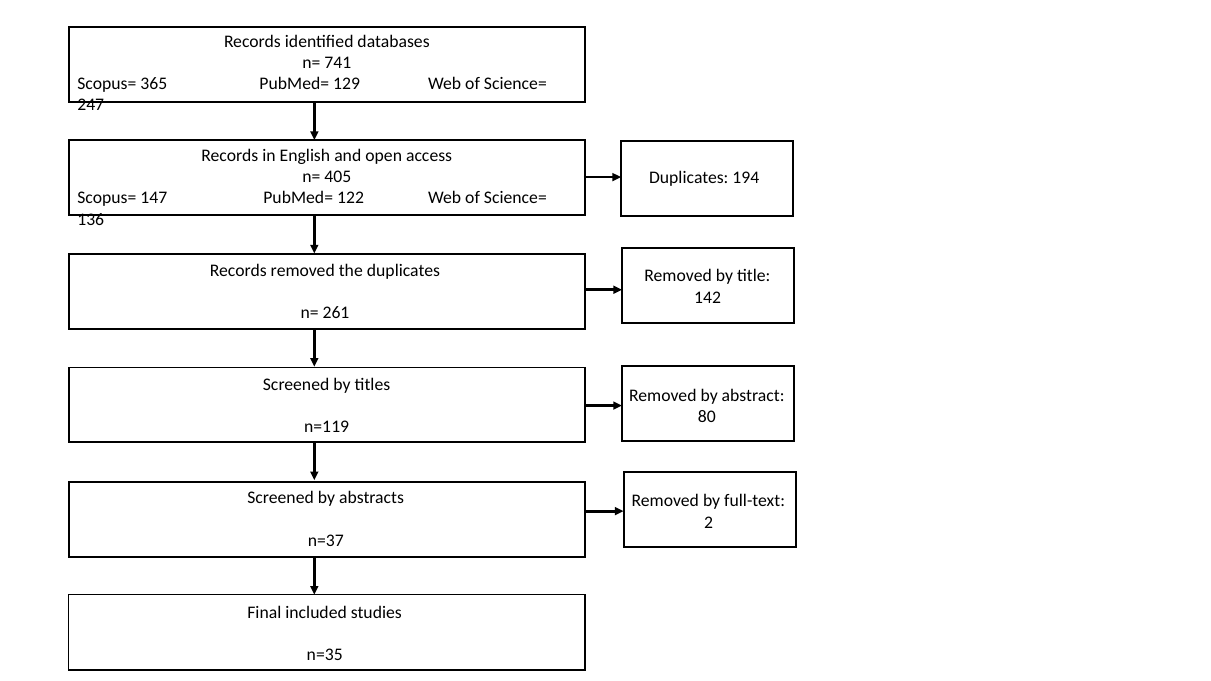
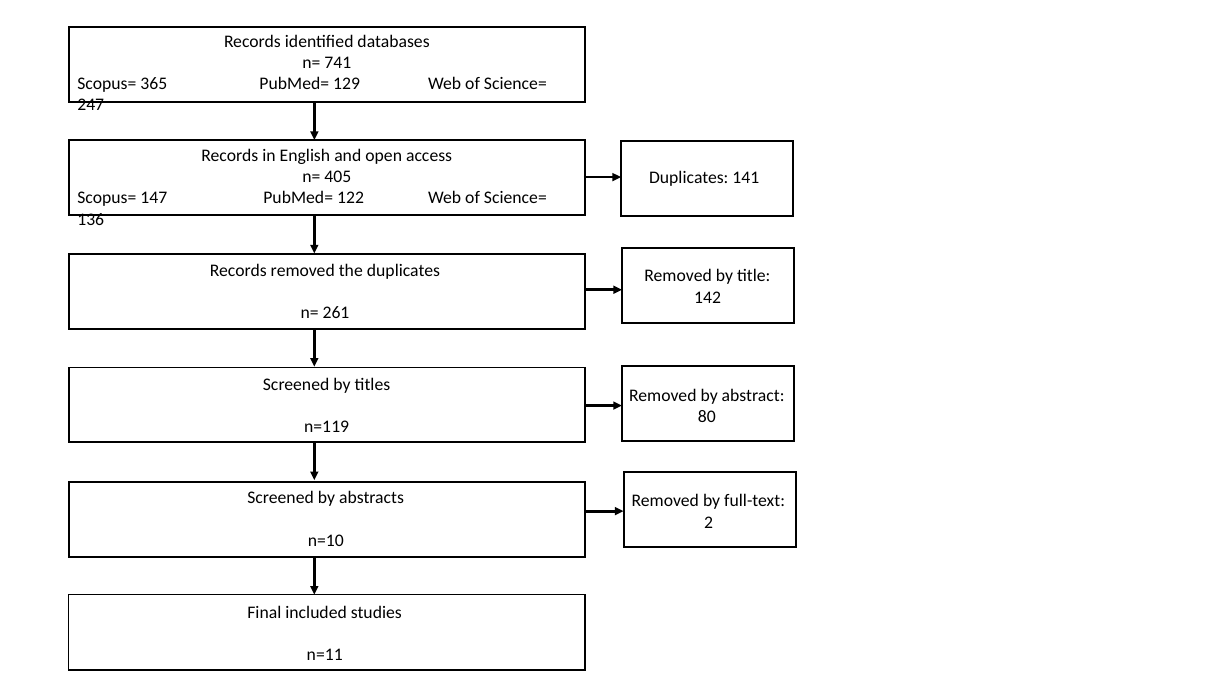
194: 194 -> 141 (746, 178)
n=37: n=37 -> n=10 (326, 541)
n=35: n=35 -> n=11 (325, 655)
